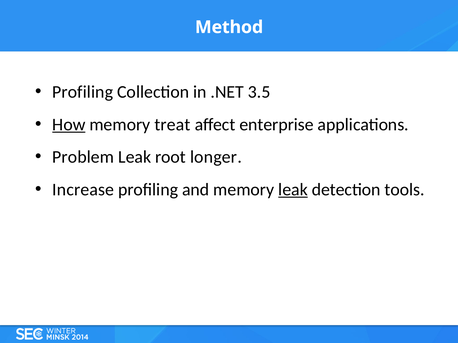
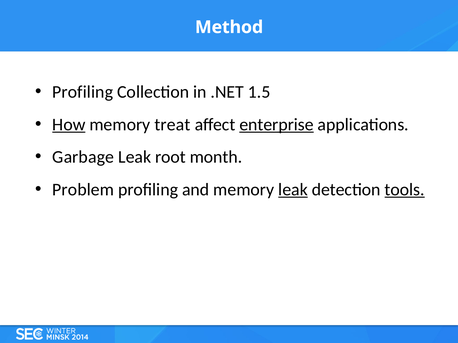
3.5: 3.5 -> 1.5 (259, 92)
enterprise underline: none -> present (277, 125)
Problem: Problem -> Garbage (83, 157)
longer: longer -> month (216, 157)
Increase: Increase -> Problem (83, 190)
tools underline: none -> present (405, 190)
